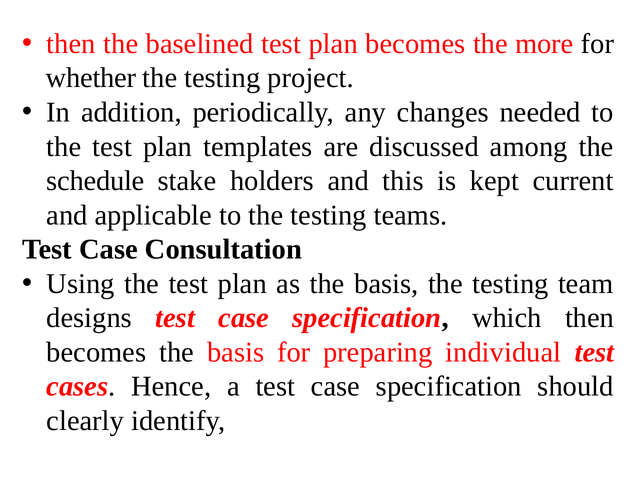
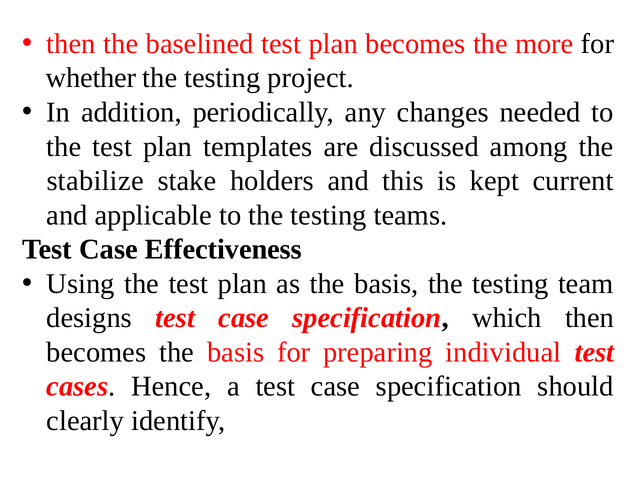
schedule: schedule -> stabilize (95, 181)
Consultation: Consultation -> Effectiveness (223, 249)
